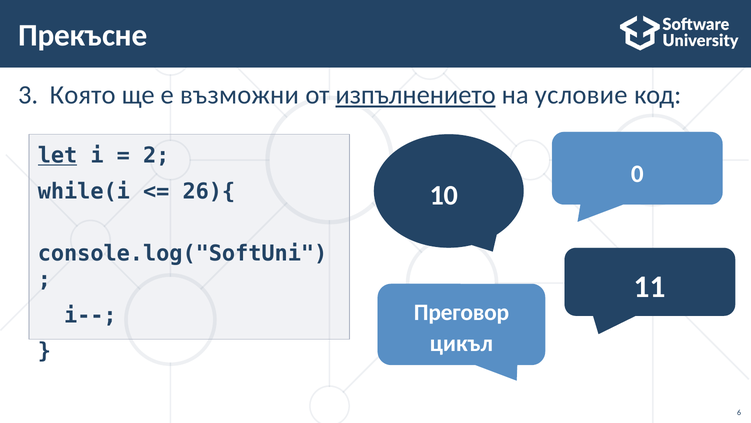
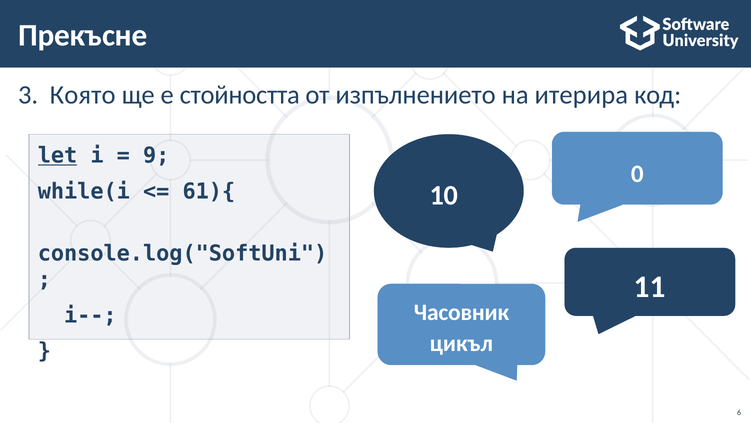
възможни: възможни -> стойността (240, 95)
изпълнението underline: present -> none (416, 95)
условие: условие -> итерира (581, 95)
2: 2 -> 9 (156, 155)
26){: 26){ -> 61){ (209, 191)
Преговор: Преговор -> Часовник (461, 312)
